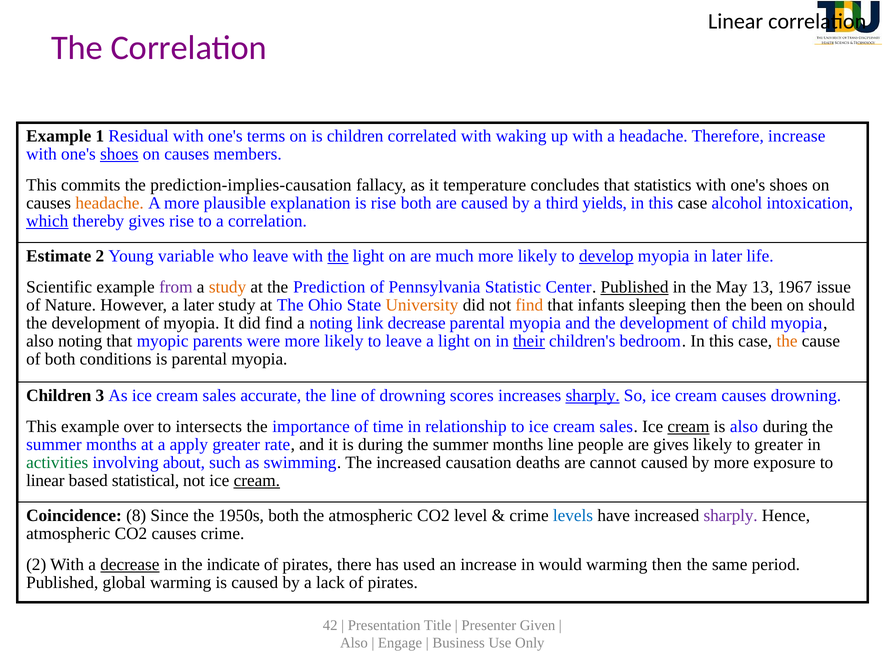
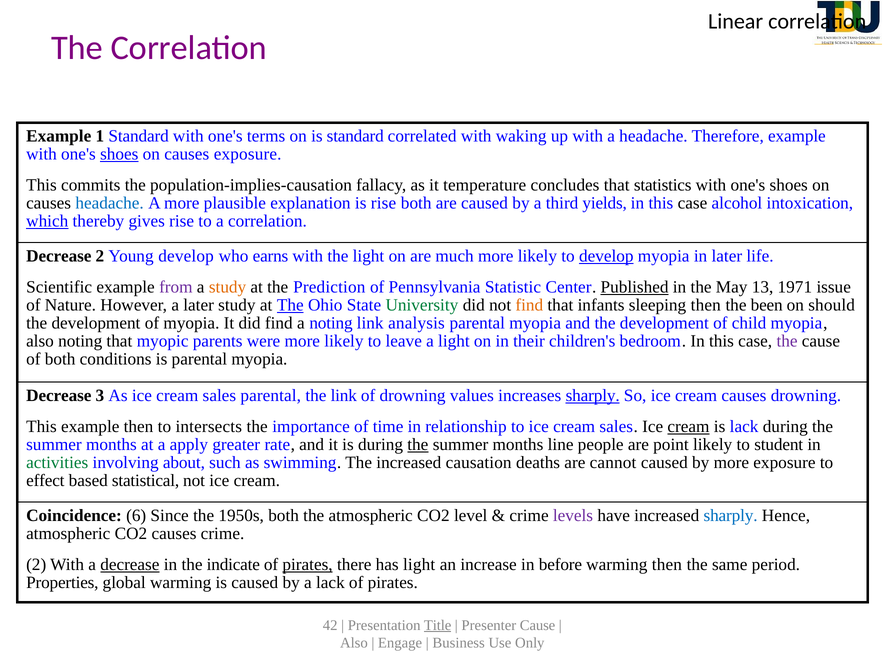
1 Residual: Residual -> Standard (139, 136)
is children: children -> standard (355, 136)
Therefore increase: increase -> example (797, 136)
causes members: members -> exposure (248, 154)
prediction-implies-causation: prediction-implies-causation -> population-implies-causation (251, 185)
headache colour: orange -> blue (110, 203)
Estimate: Estimate -> Decrease (59, 256)
Young variable: variable -> develop (186, 256)
who leave: leave -> earns (270, 256)
the underline: present -> none (338, 256)
1967: 1967 -> 1971 (795, 287)
The underline: none -> present (290, 305)
University colour: orange -> green (422, 305)
link decrease: decrease -> analysis (416, 323)
their underline: present -> none (529, 341)
the colour: orange -> purple (787, 341)
Children: Children -> Decrease (59, 395)
sales accurate: accurate -> parental (271, 395)
the line: line -> link (344, 395)
scores: scores -> values (472, 395)
example over: over -> then (139, 426)
is also: also -> lack (744, 426)
the underline: none -> present (418, 444)
are gives: gives -> point (671, 444)
to greater: greater -> student (779, 444)
linear: linear -> effect (45, 481)
cream underline: present -> none (257, 481)
8: 8 -> 6 (136, 515)
levels colour: blue -> purple (573, 515)
sharply colour: purple -> blue (731, 515)
pirates underline: none -> present (308, 564)
has used: used -> light (419, 564)
would: would -> before (560, 564)
Published: Published -> Properties (62, 582)
Title underline: none -> present (438, 625)
Presenter Given: Given -> Cause (538, 625)
